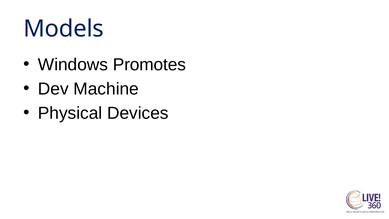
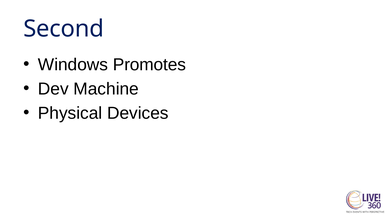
Models: Models -> Second (64, 29)
